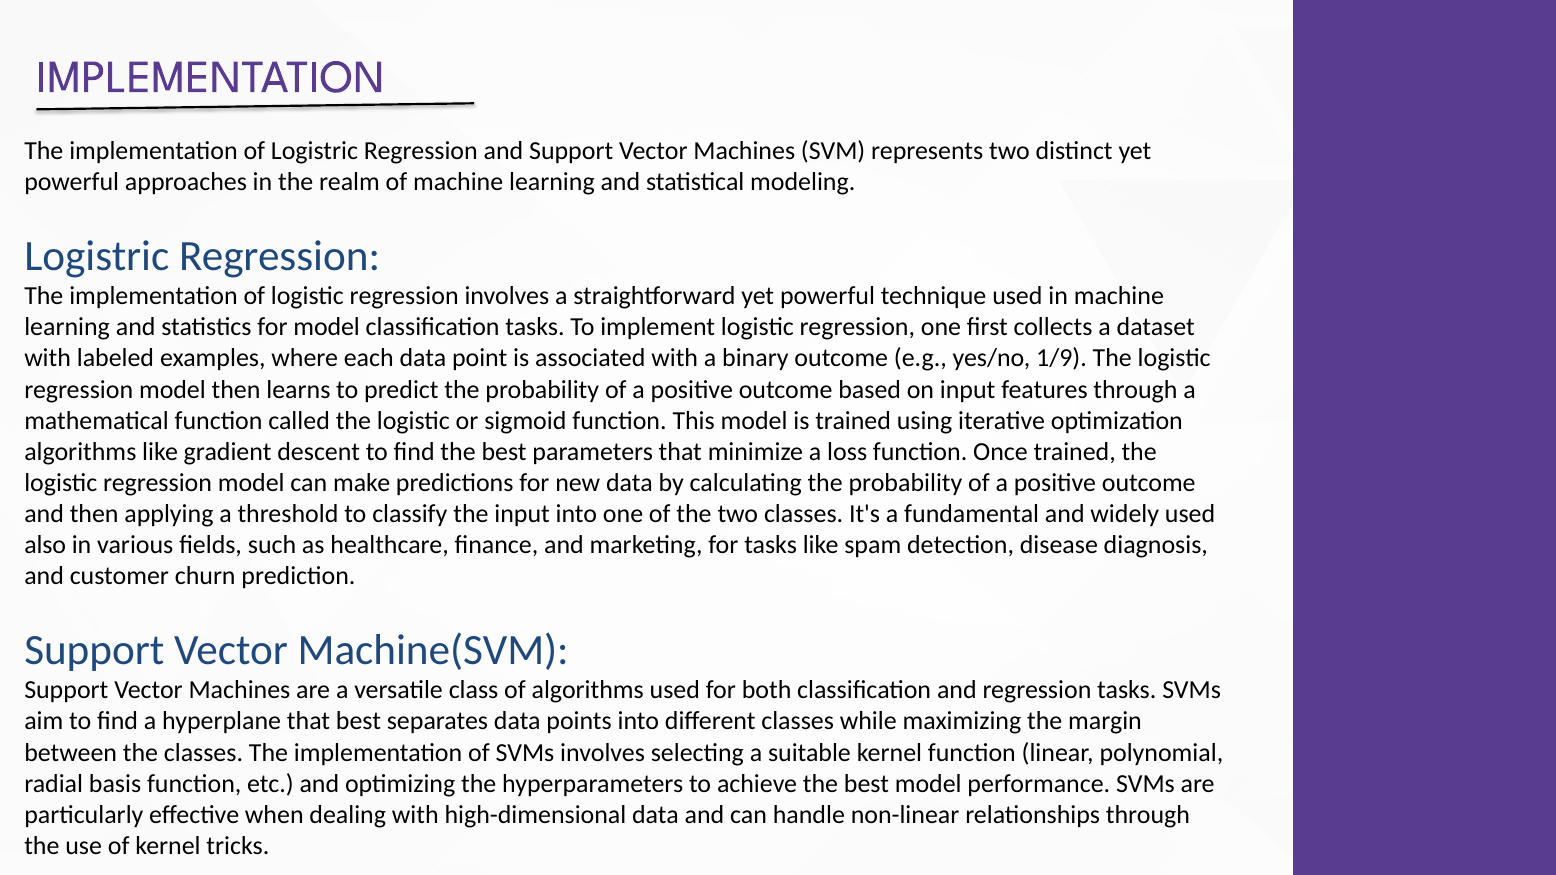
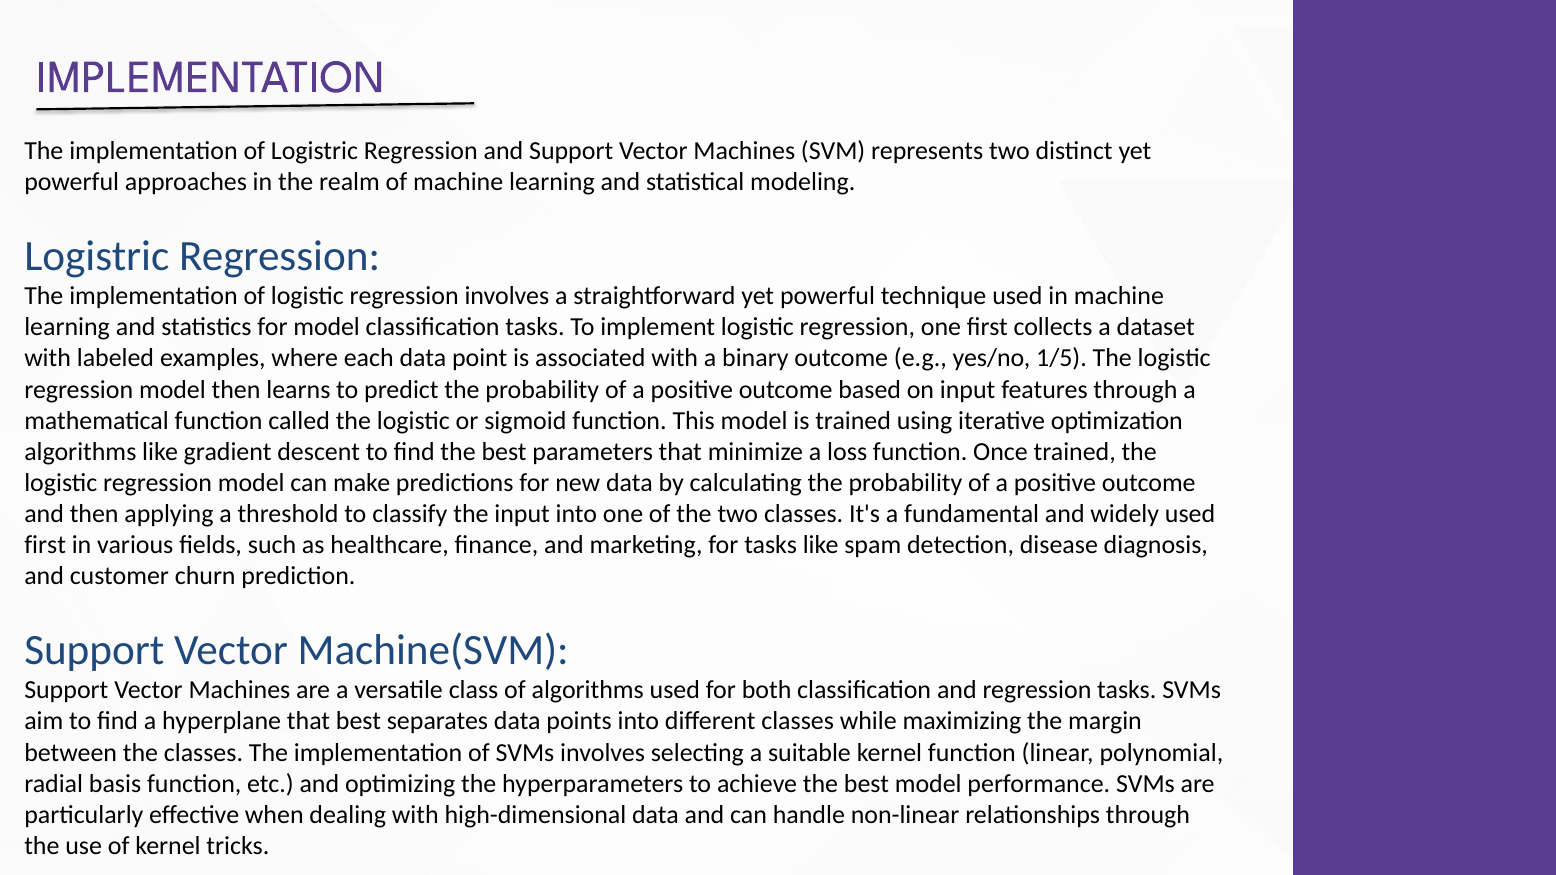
1/9: 1/9 -> 1/5 (1062, 359)
also: also -> first (45, 545)
